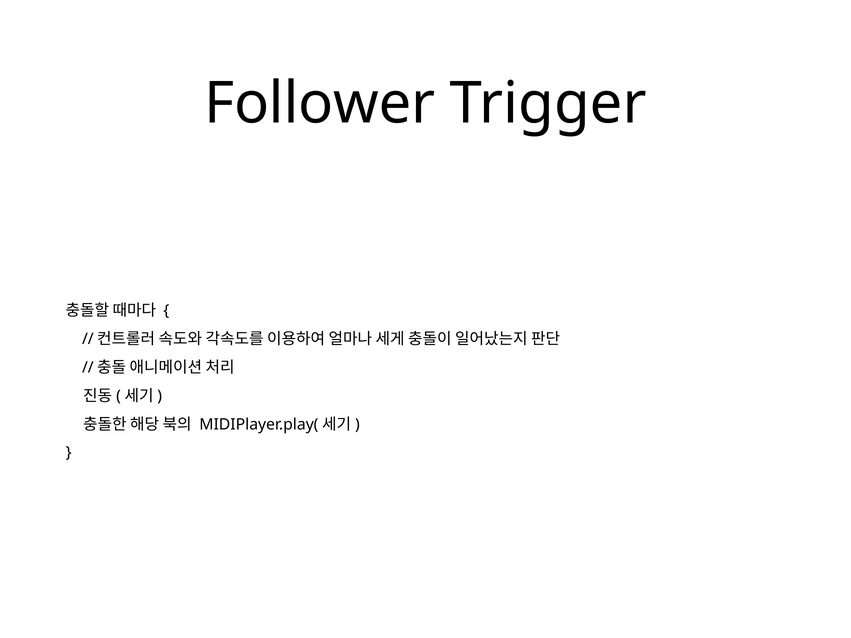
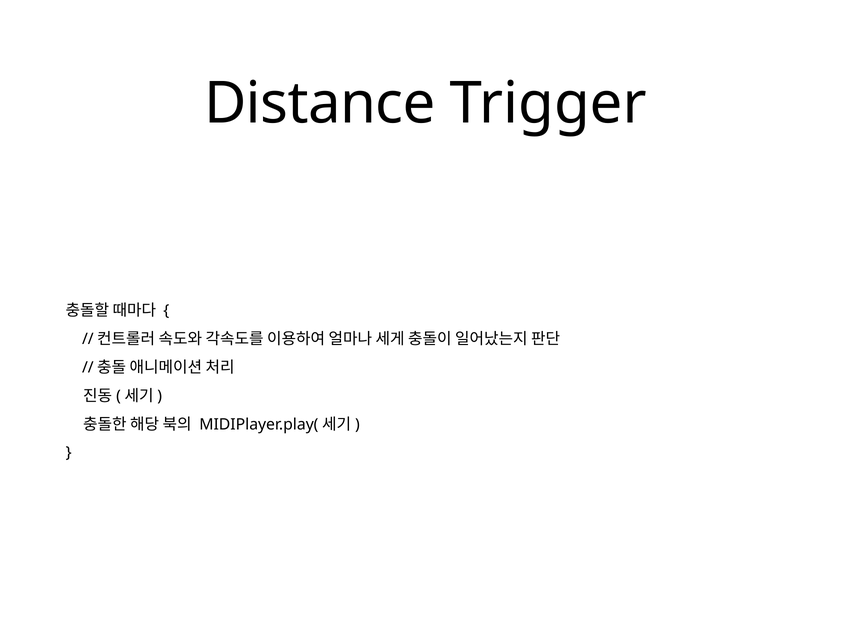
Follower: Follower -> Distance (320, 104)
